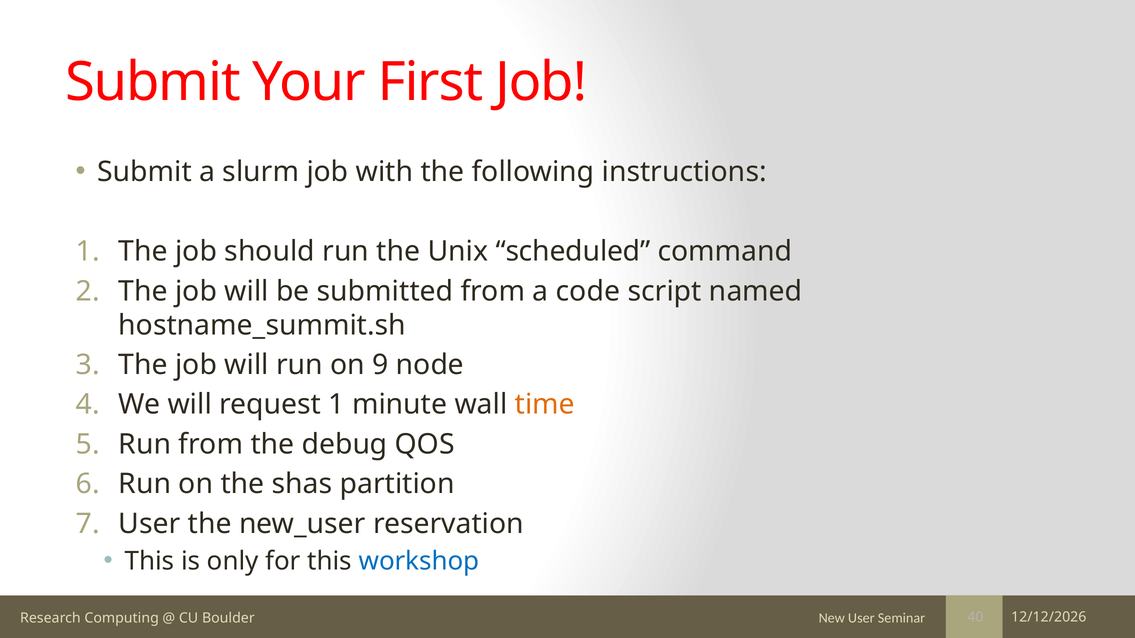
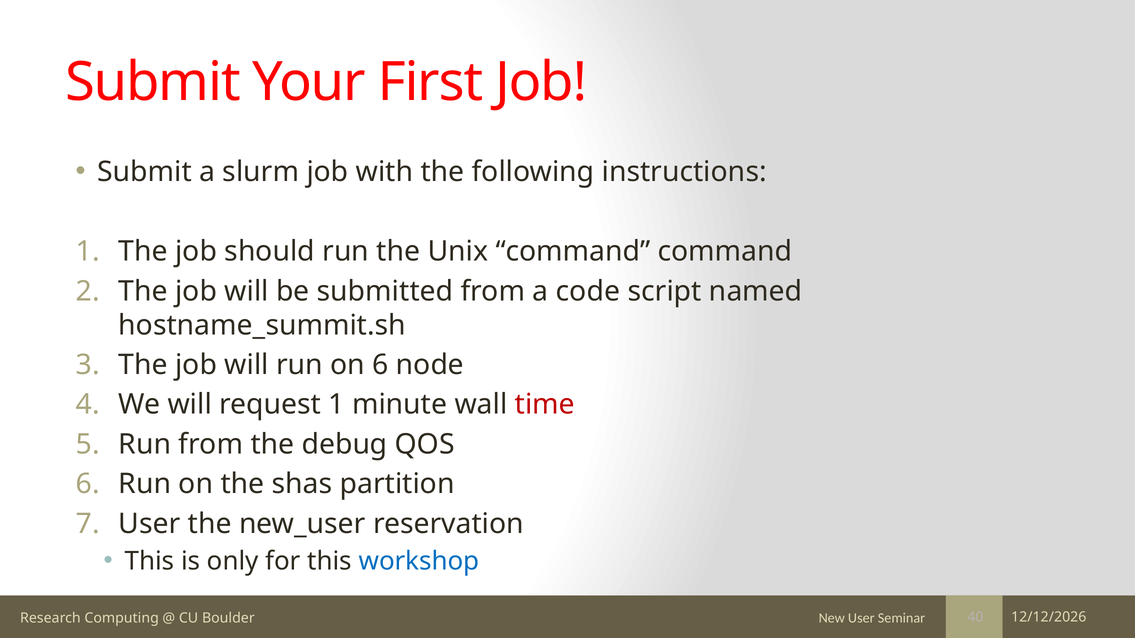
Unix scheduled: scheduled -> command (573, 252)
on 9: 9 -> 6 (380, 365)
time colour: orange -> red (545, 405)
